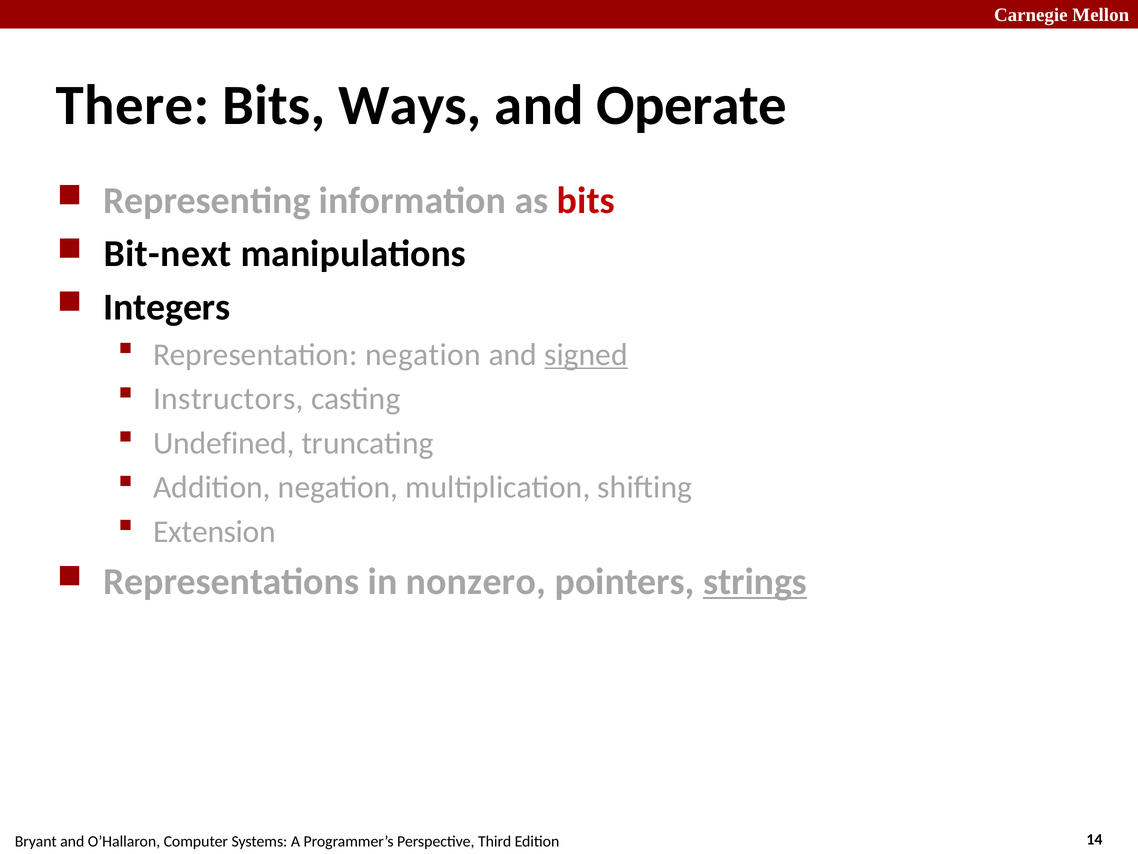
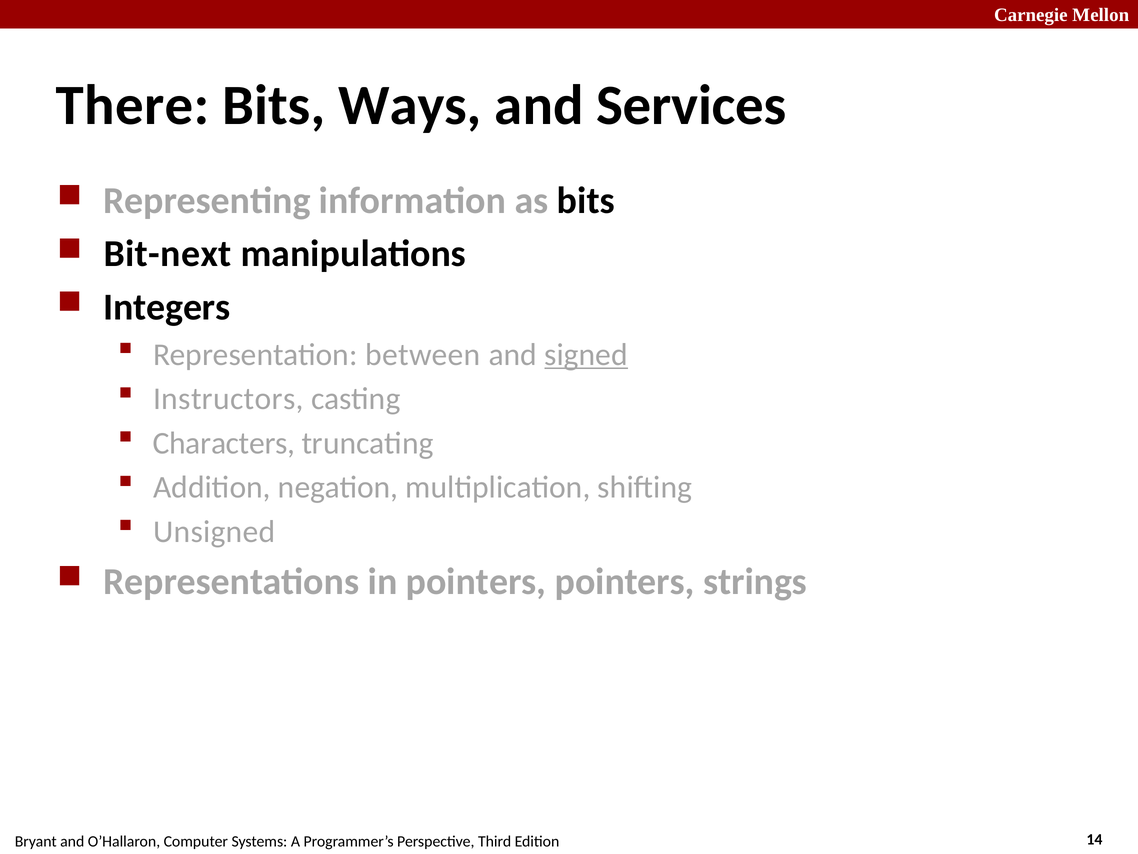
Operate: Operate -> Services (691, 106)
bits colour: red -> black (586, 201)
Representation negation: negation -> between (423, 354)
Undefined: Undefined -> Characters (224, 443)
Extension: Extension -> Unsigned (214, 532)
in nonzero: nonzero -> pointers (476, 581)
strings underline: present -> none (755, 581)
